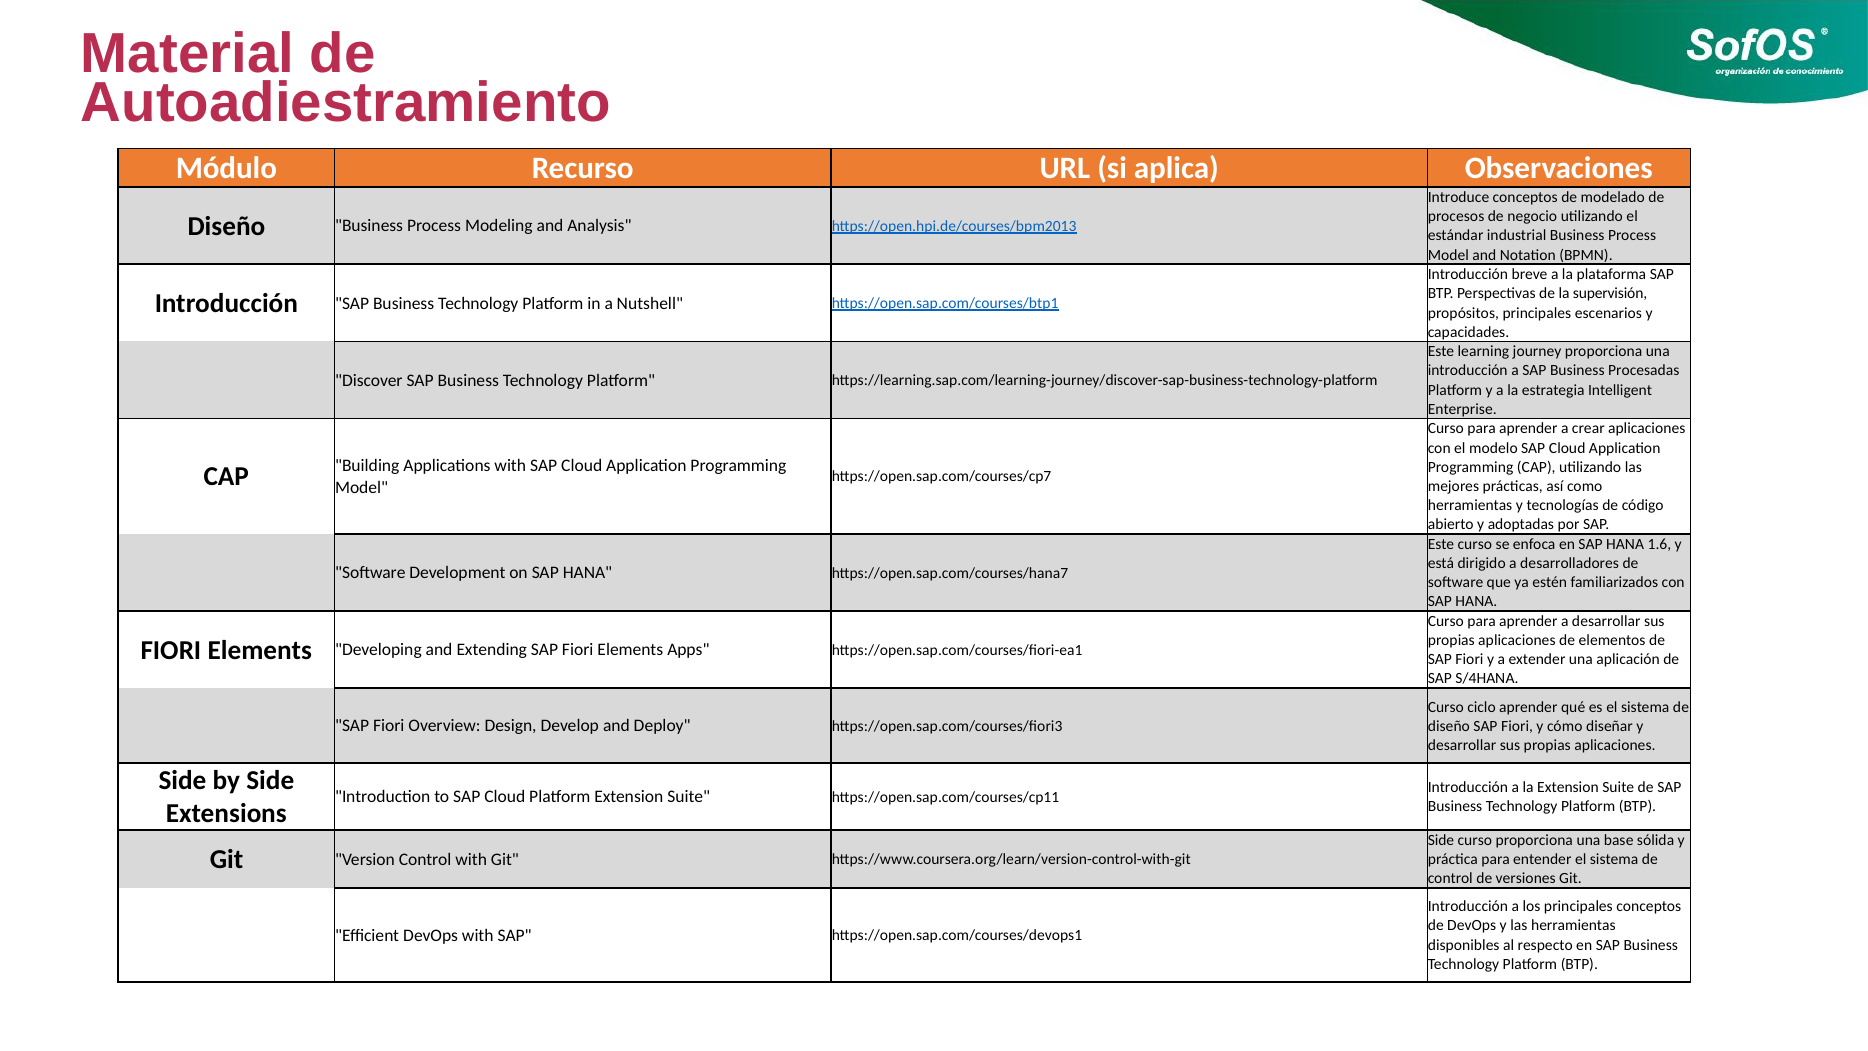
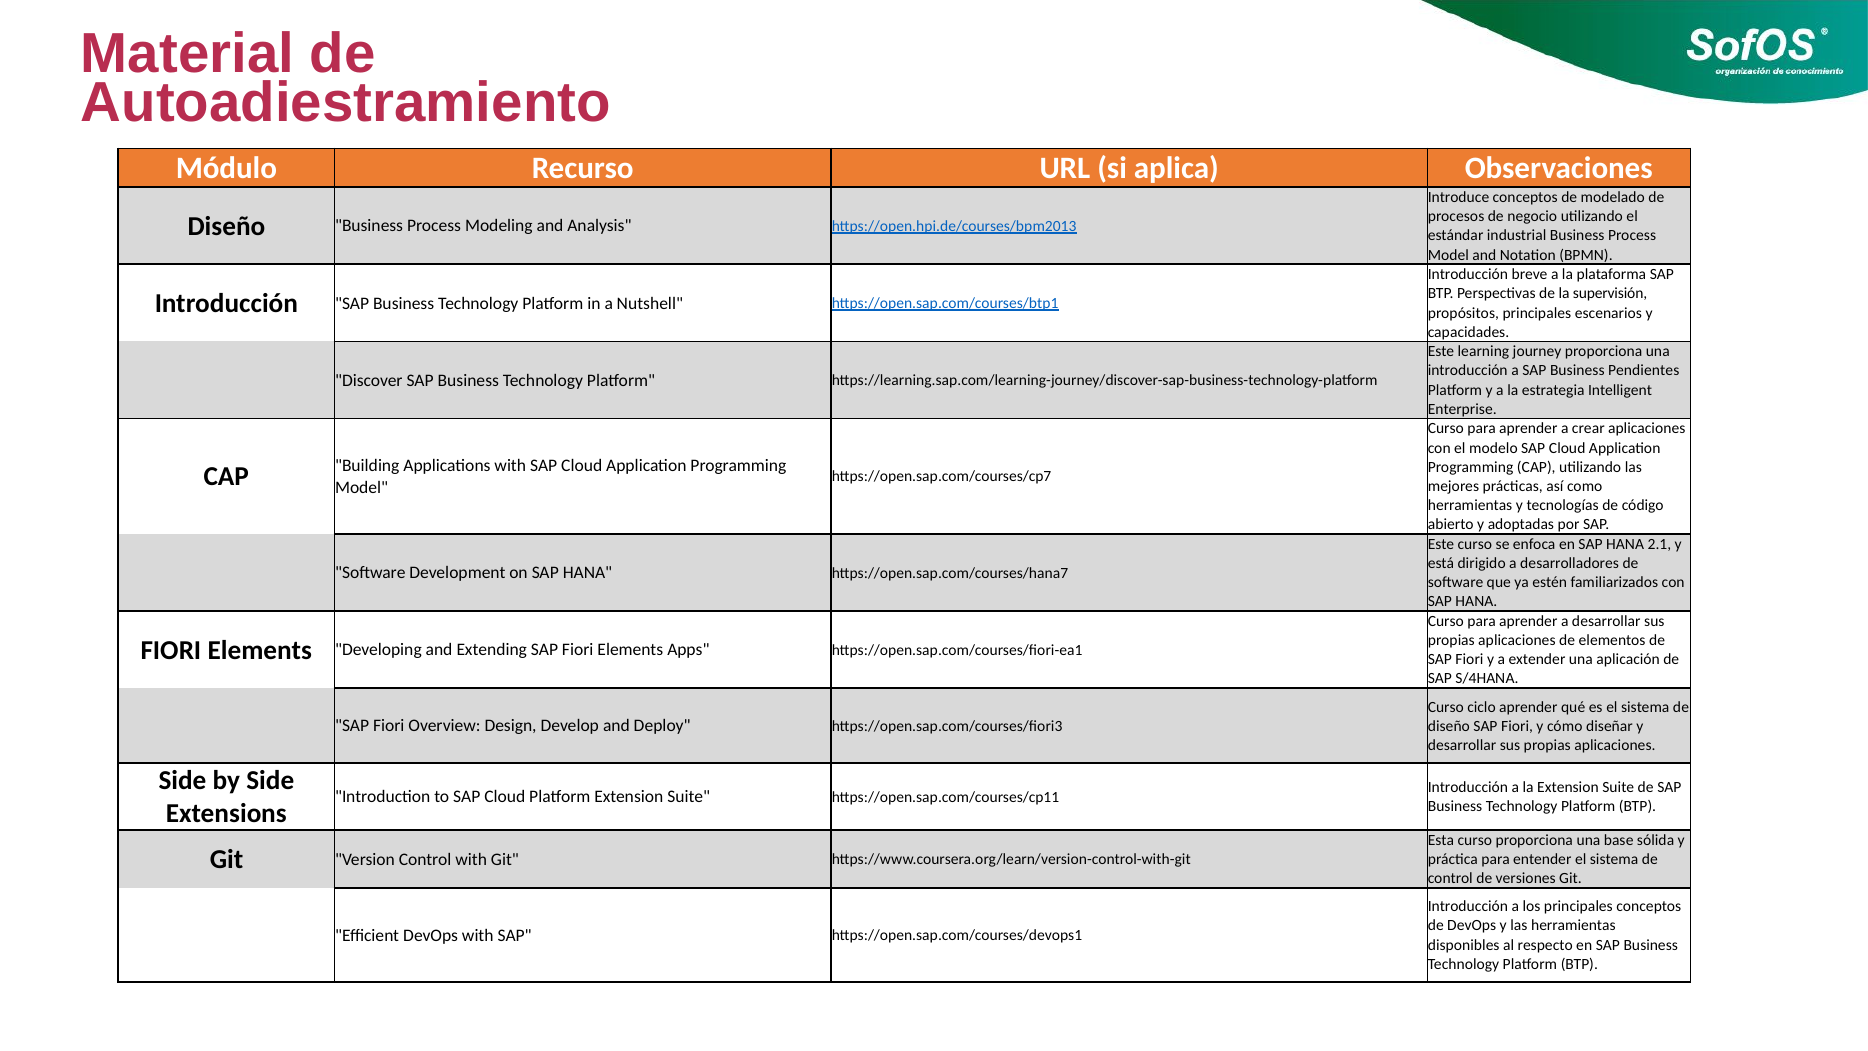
Procesadas: Procesadas -> Pendientes (1644, 371)
1.6: 1.6 -> 2.1 (1659, 544)
Side: Side -> Esta (1441, 840)
